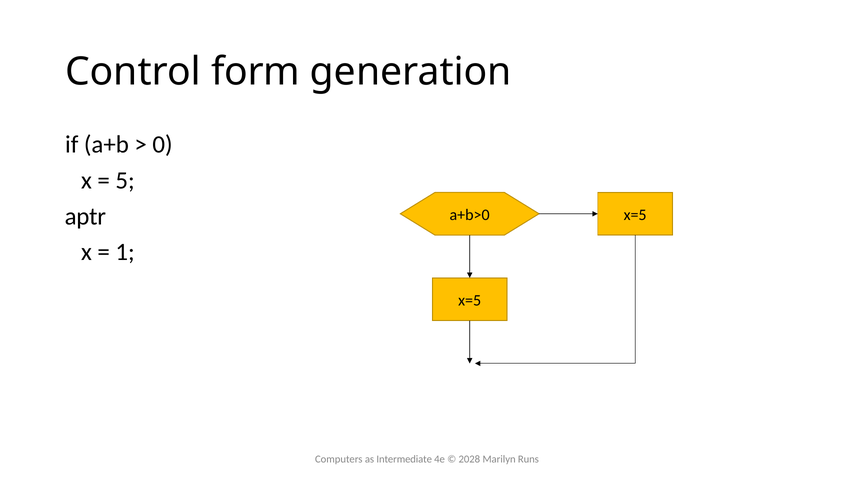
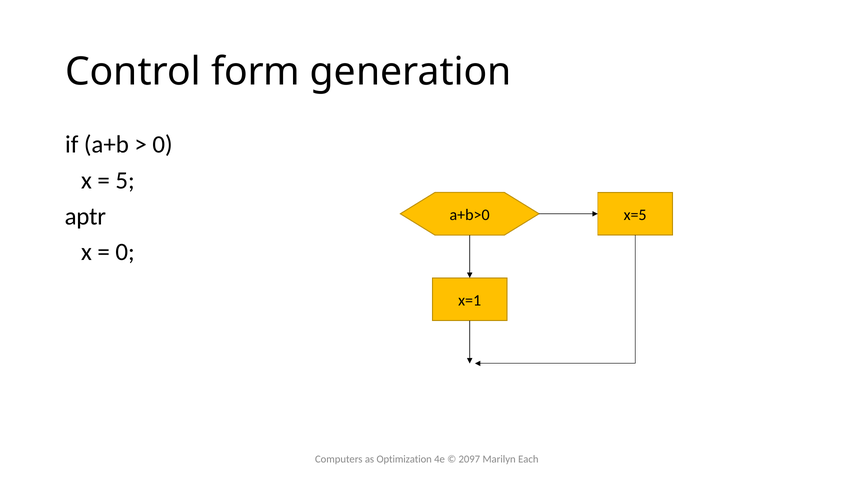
1: 1 -> 0 (125, 252)
x=5: x=5 -> x=1 (470, 300)
Intermediate: Intermediate -> Optimization (404, 459)
2028: 2028 -> 2097 (469, 459)
Runs: Runs -> Each (528, 459)
